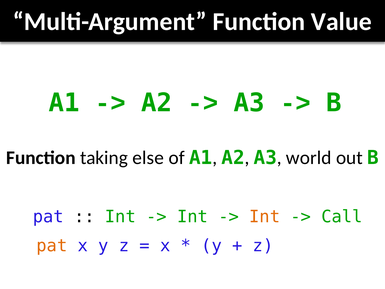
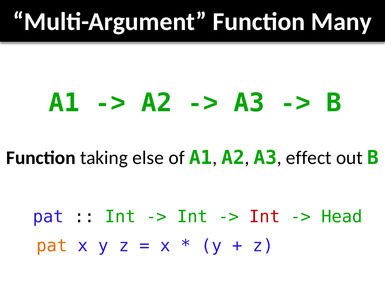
Value: Value -> Many (341, 22)
world: world -> effect (309, 158)
Int colour: orange -> red (265, 217)
Call: Call -> Head (342, 217)
